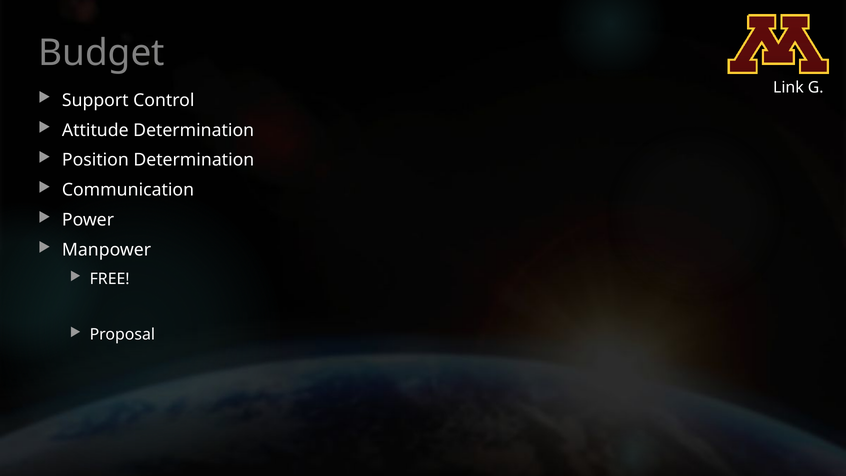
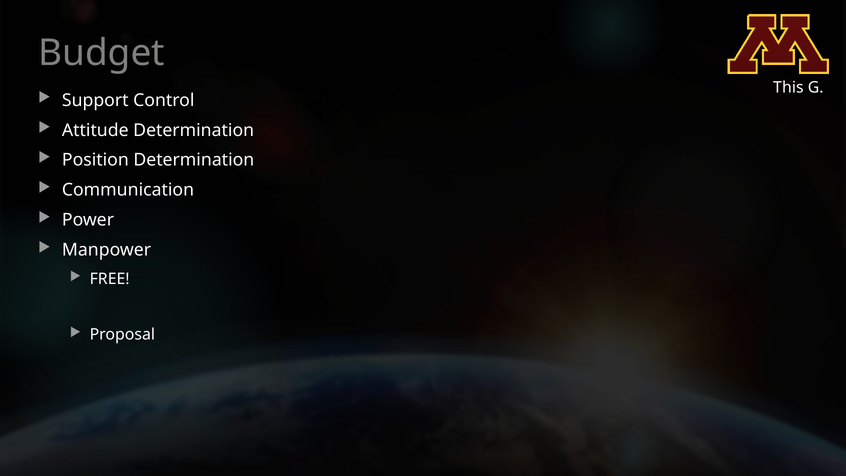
Link: Link -> This (788, 88)
